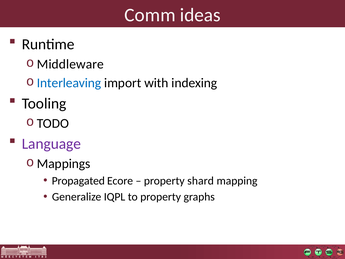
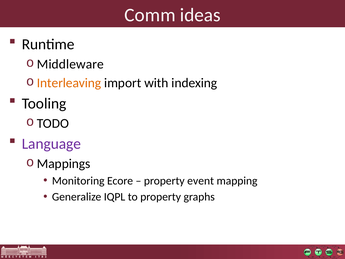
Interleaving colour: blue -> orange (69, 83)
Propagated: Propagated -> Monitoring (78, 181)
shard: shard -> event (201, 181)
